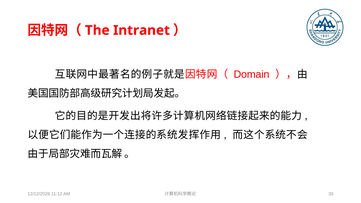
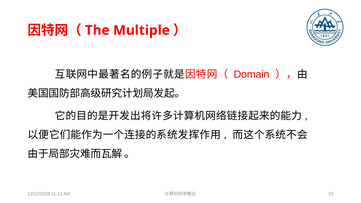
Intranet: Intranet -> Multiple (141, 30)
